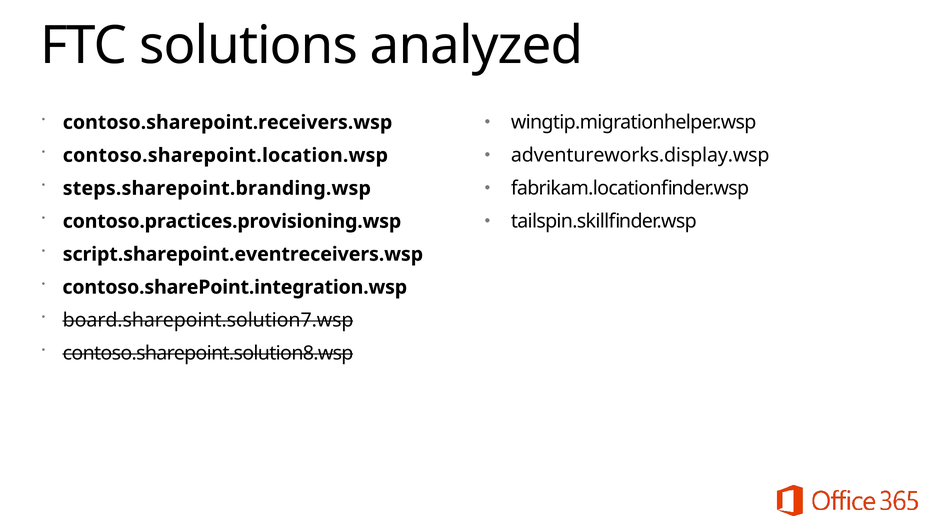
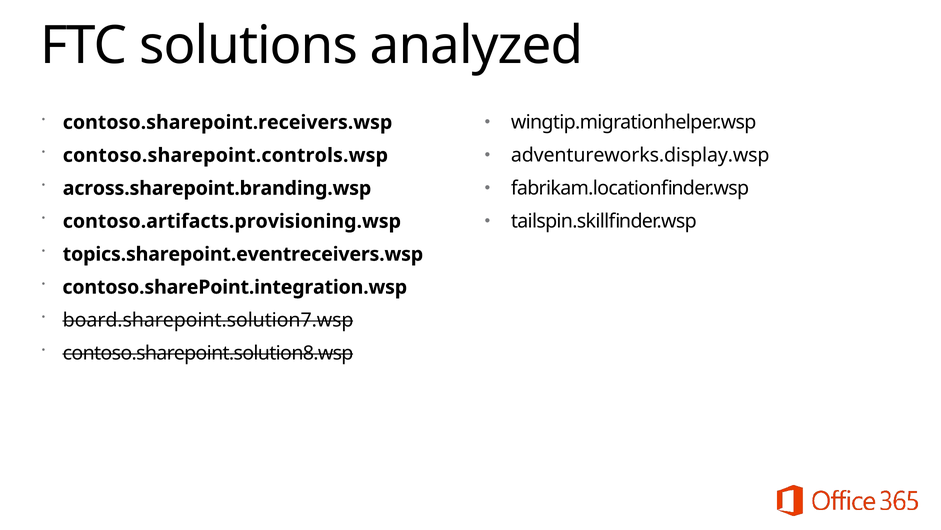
contoso.sharepoint.location.wsp: contoso.sharepoint.location.wsp -> contoso.sharepoint.controls.wsp (225, 155)
steps.sharepoint.branding.wsp: steps.sharepoint.branding.wsp -> across.sharepoint.branding.wsp (217, 188)
contoso.practices.provisioning.wsp: contoso.practices.provisioning.wsp -> contoso.artifacts.provisioning.wsp (232, 221)
script.sharepoint.eventreceivers.wsp: script.sharepoint.eventreceivers.wsp -> topics.sharepoint.eventreceivers.wsp (243, 254)
